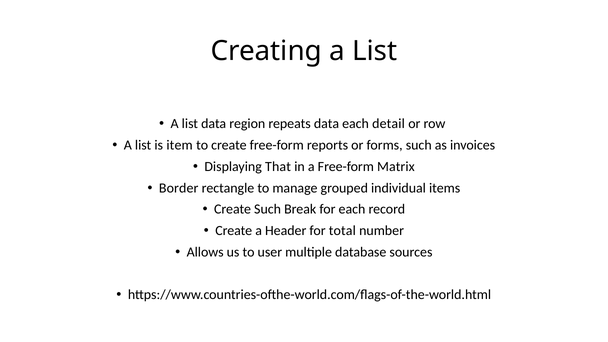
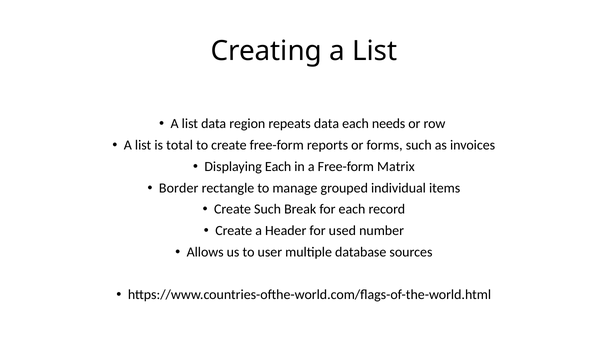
detail: detail -> needs (389, 124)
item: item -> total (180, 145)
Displaying That: That -> Each (278, 167)
total: total -> used (342, 231)
